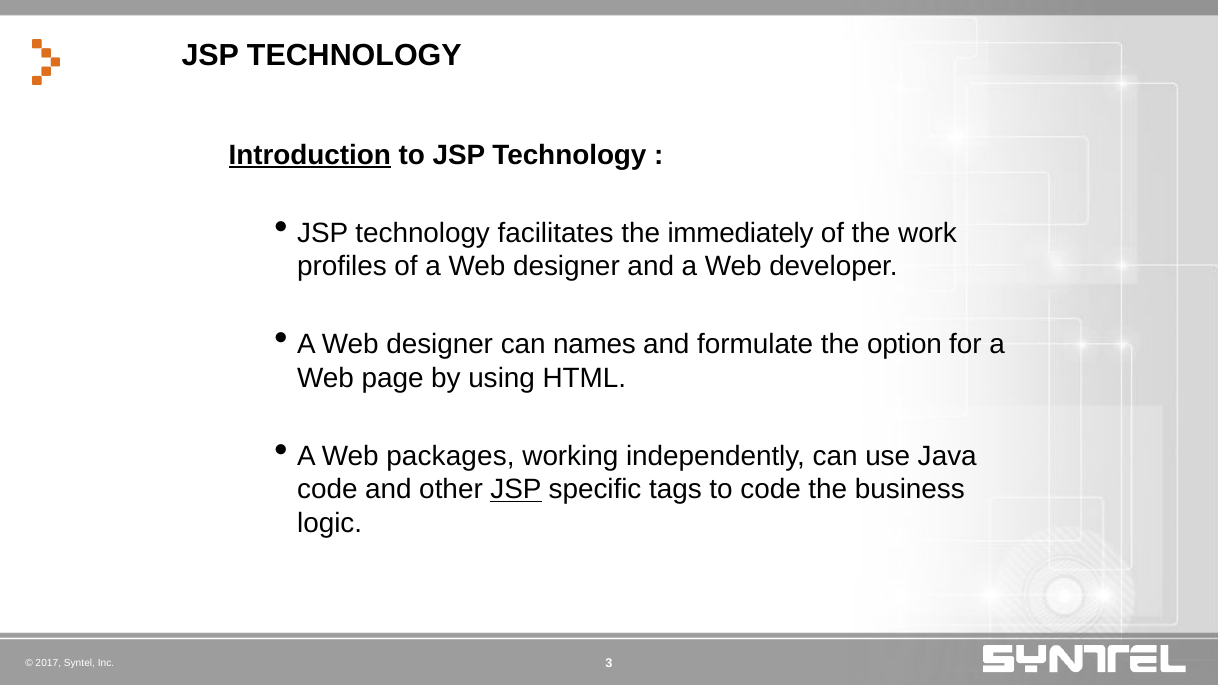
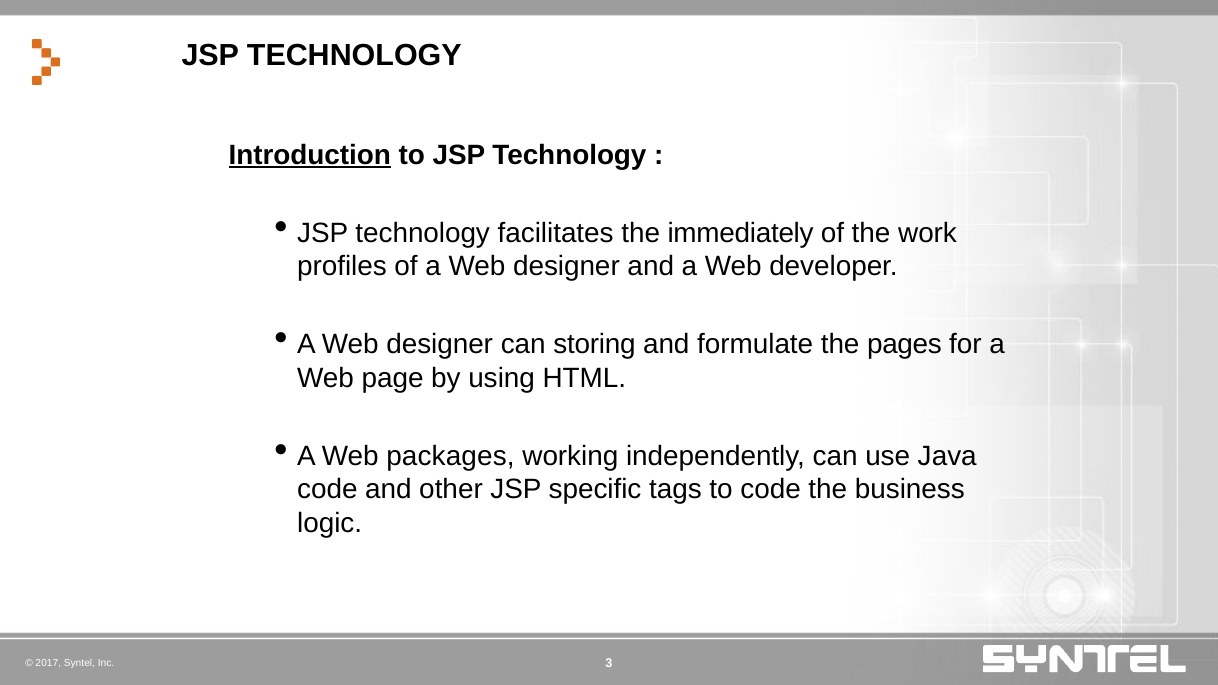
names: names -> storing (594, 345)
option: option -> pages (904, 345)
JSP underline: present -> none (516, 490)
